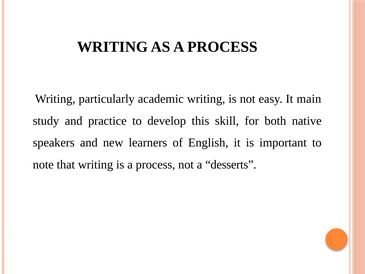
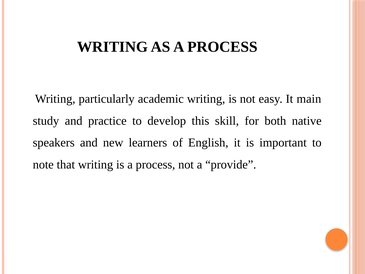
desserts: desserts -> provide (231, 164)
